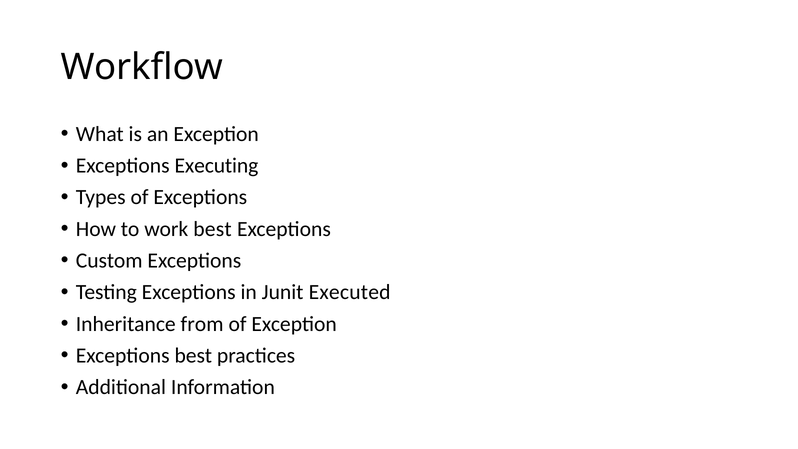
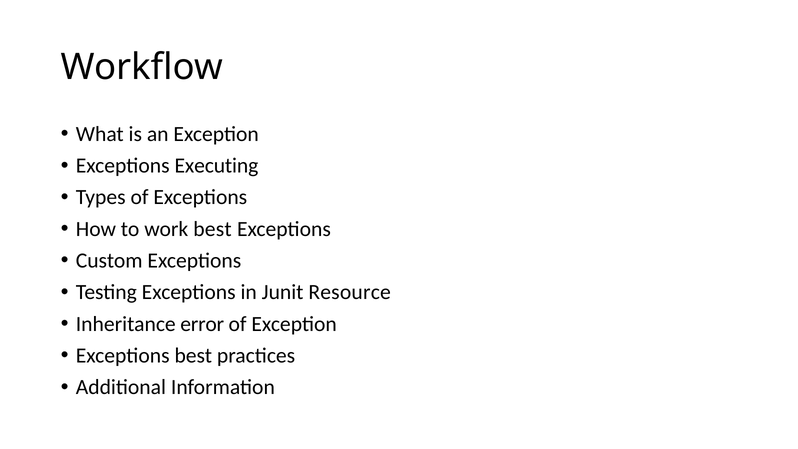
Executed: Executed -> Resource (350, 292)
from: from -> error (202, 324)
